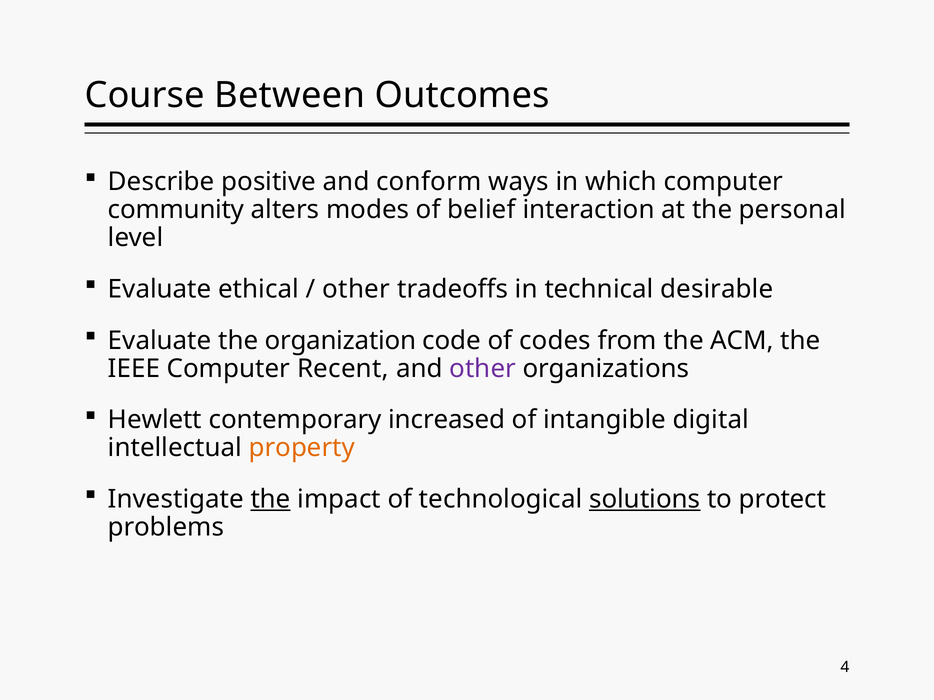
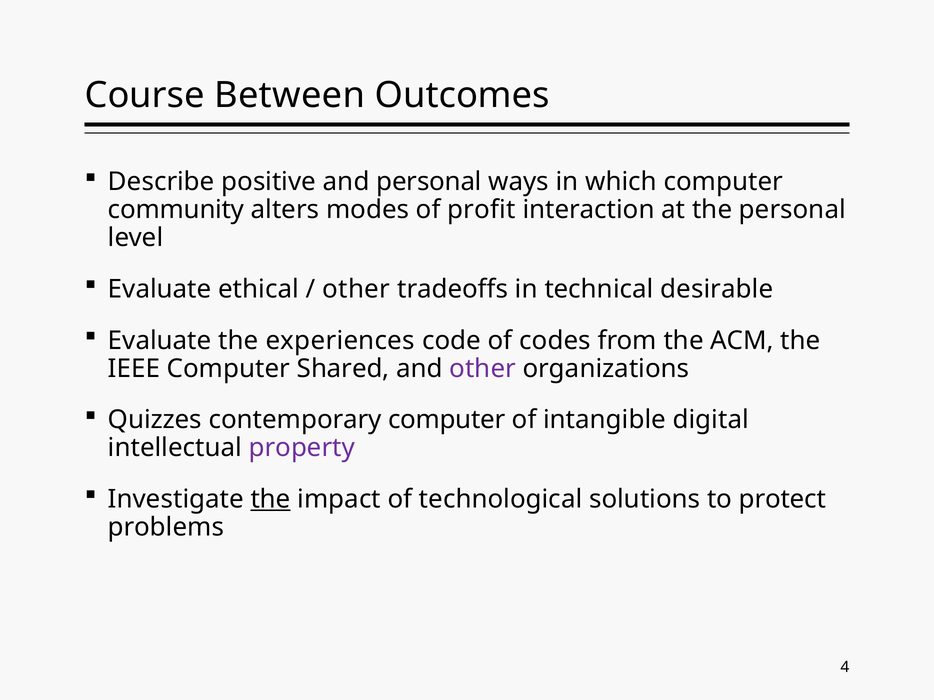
and conform: conform -> personal (429, 182)
belief: belief -> profit (481, 210)
organization: organization -> experiences (340, 341)
Recent: Recent -> Shared (343, 369)
Hewlett: Hewlett -> Quizzes (155, 420)
contemporary increased: increased -> computer (447, 420)
property colour: orange -> purple (302, 448)
solutions underline: present -> none (645, 500)
